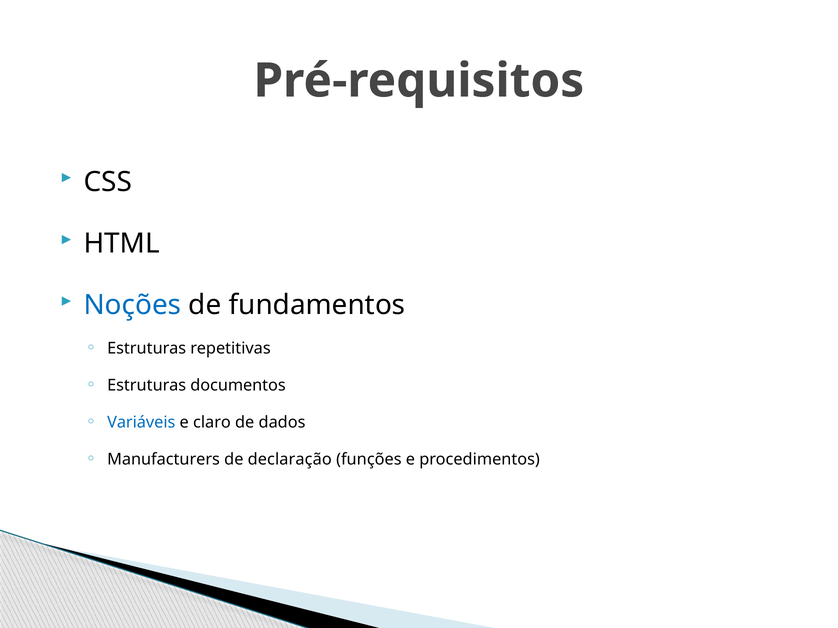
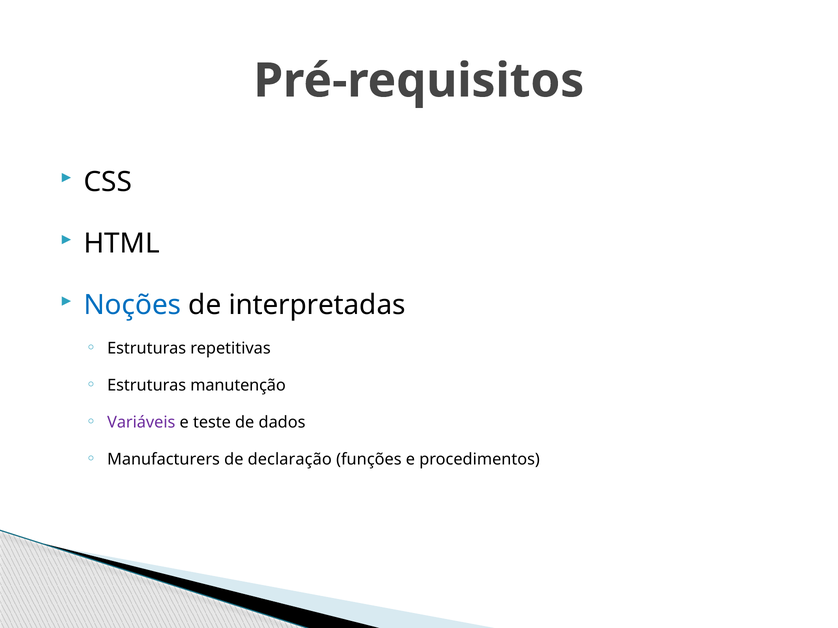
fundamentos: fundamentos -> interpretadas (317, 305)
documentos: documentos -> manutenção (238, 386)
Variáveis colour: blue -> purple (141, 423)
claro: claro -> teste (212, 423)
